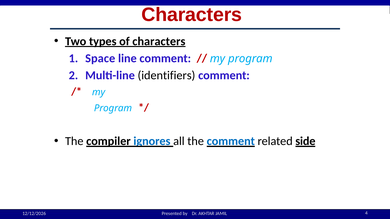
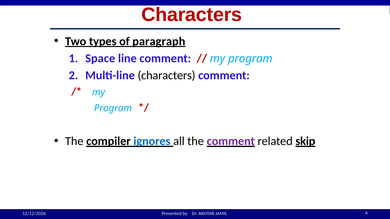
of characters: characters -> paragraph (159, 41)
Multi-line identifiers: identifiers -> characters (167, 75)
comment colour: blue -> purple (231, 141)
side: side -> skip (305, 141)
